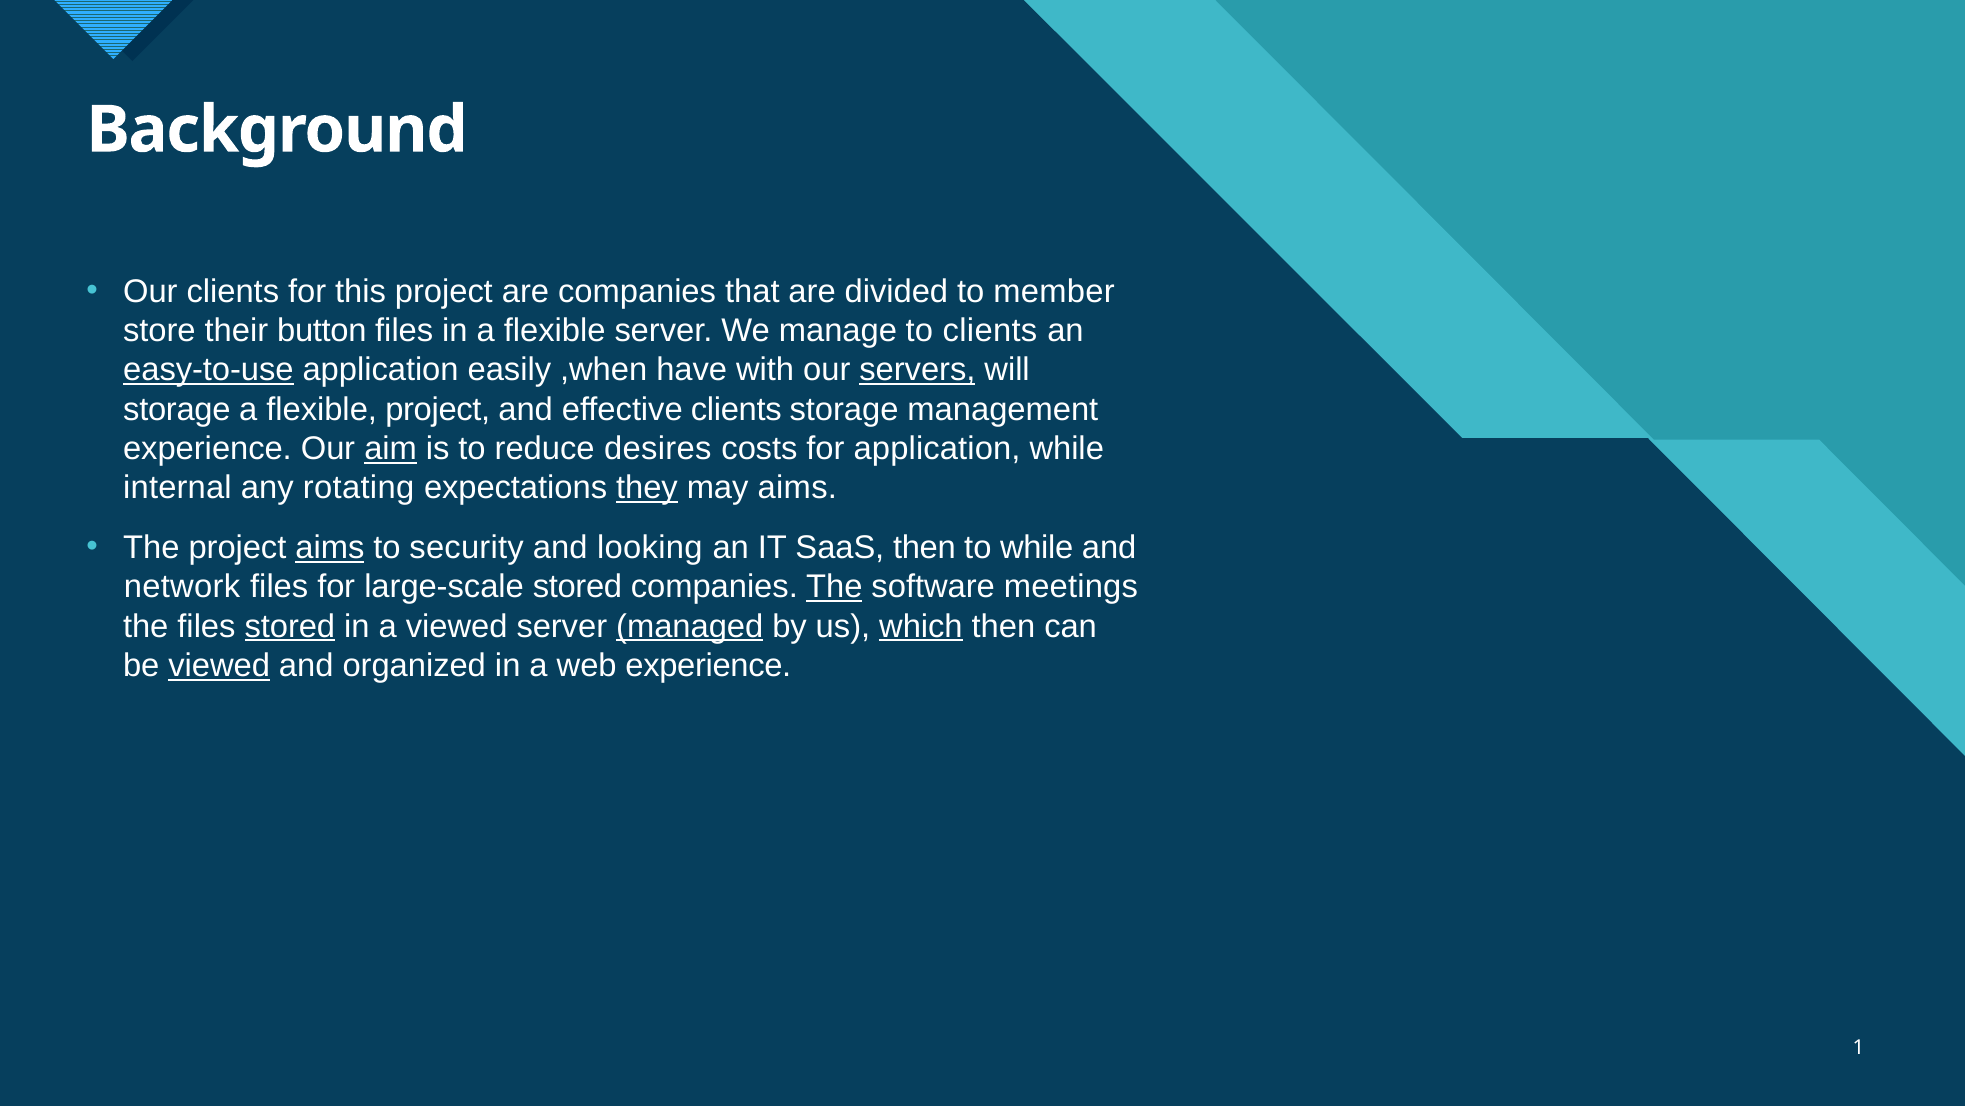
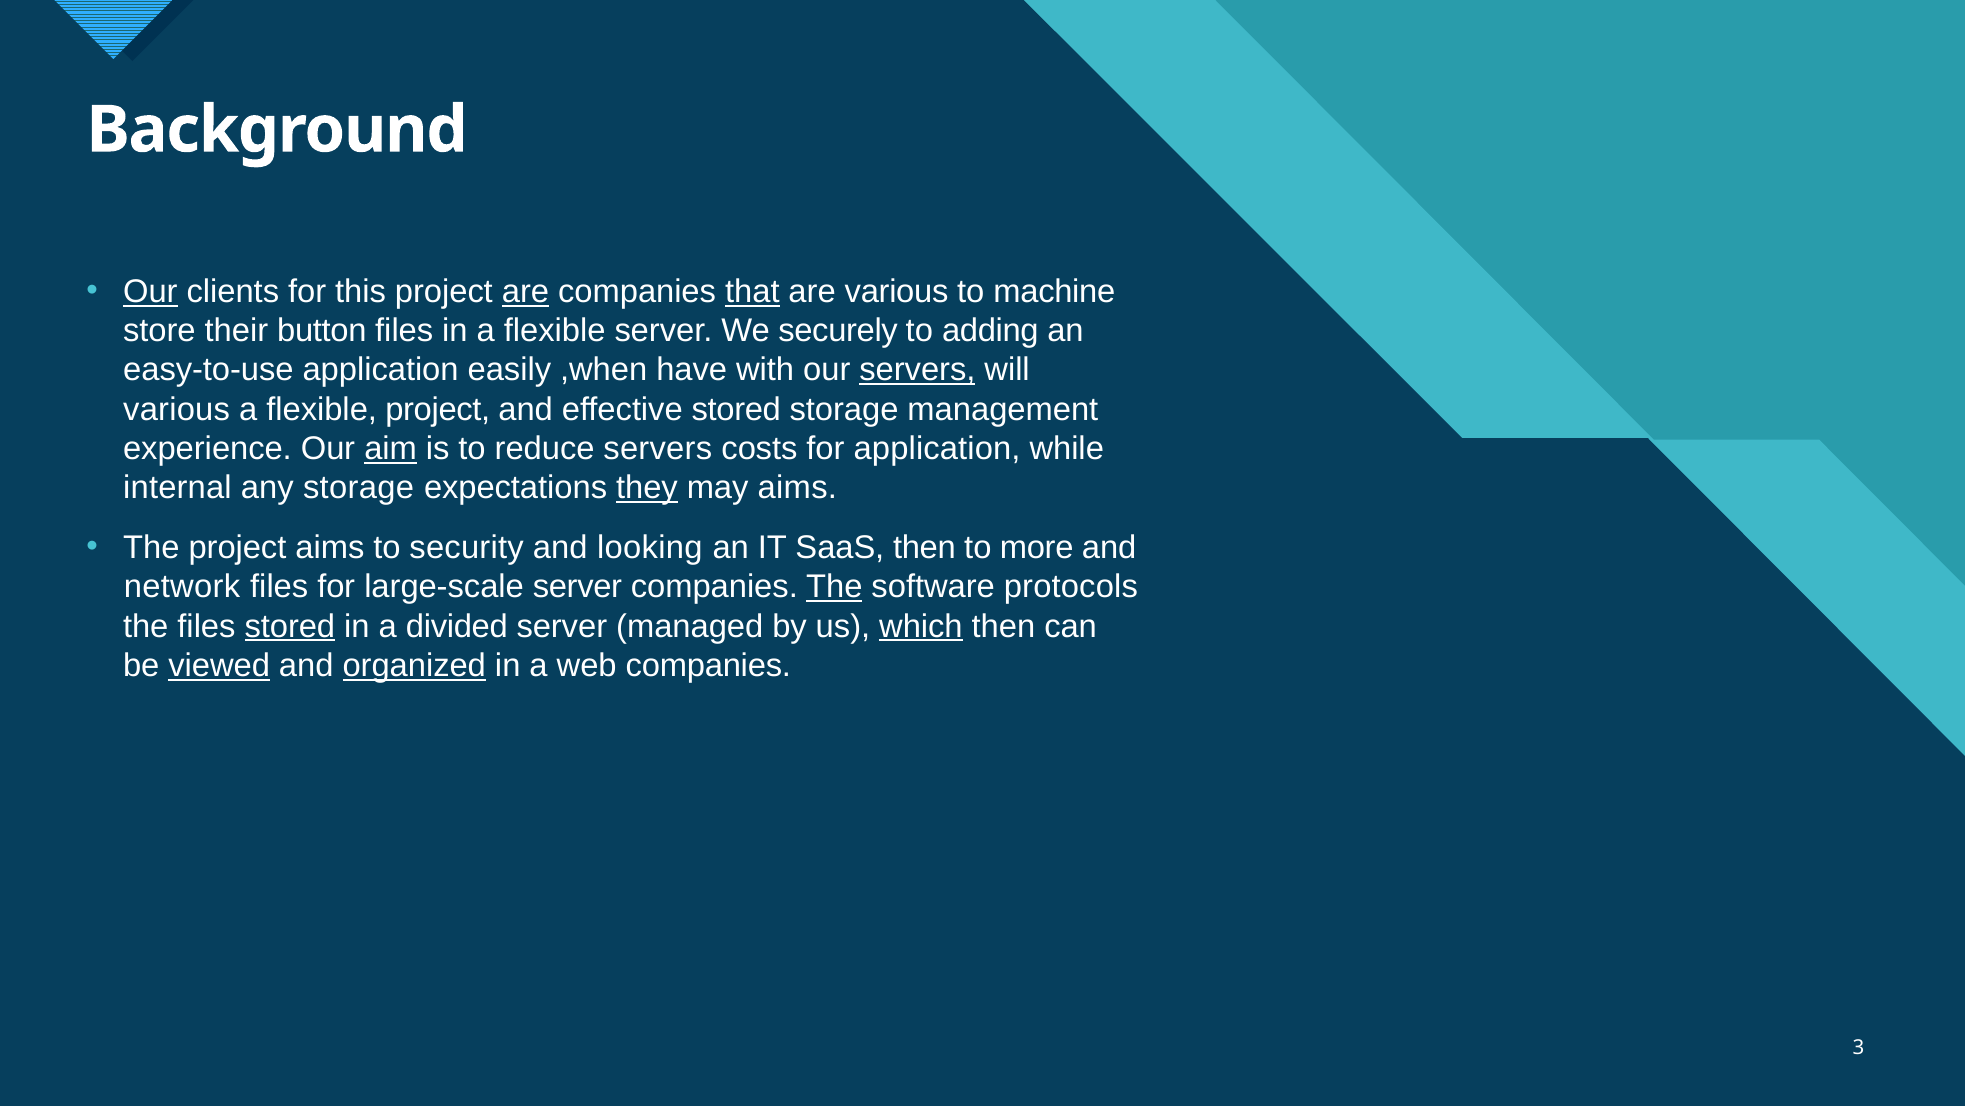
Our underline: none -> present (150, 291)
are underline: none -> present (525, 291)
that underline: none -> present (752, 291)
are divided: divided -> various (897, 291)
member: member -> machine (1054, 291)
manage: manage -> securely (838, 331)
to clients: clients -> adding (990, 331)
easy-to-use underline: present -> none (208, 370)
storage: storage -> various (177, 409)
effective clients: clients -> stored (736, 409)
reduce desires: desires -> servers (658, 448)
any rotating: rotating -> storage (359, 488)
aims underline: present -> none (330, 547)
to while: while -> more (1037, 547)
large-scale stored: stored -> server (577, 587)
meetings: meetings -> protocols (1071, 587)
a viewed: viewed -> divided (457, 626)
managed underline: present -> none (690, 626)
organized underline: none -> present (414, 665)
web experience: experience -> companies (708, 665)
1: 1 -> 3 (1859, 1047)
